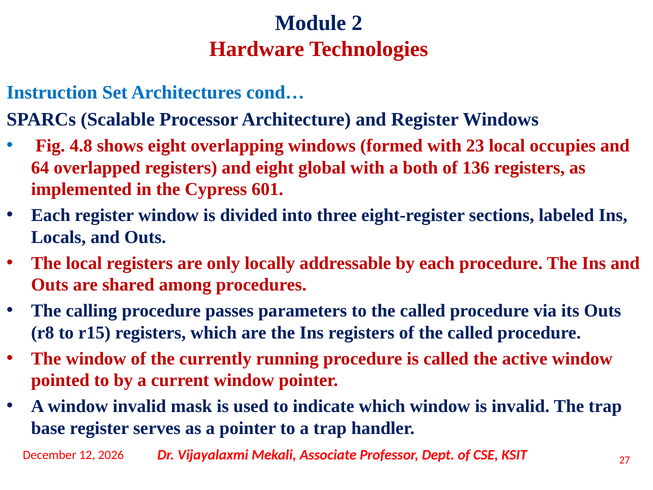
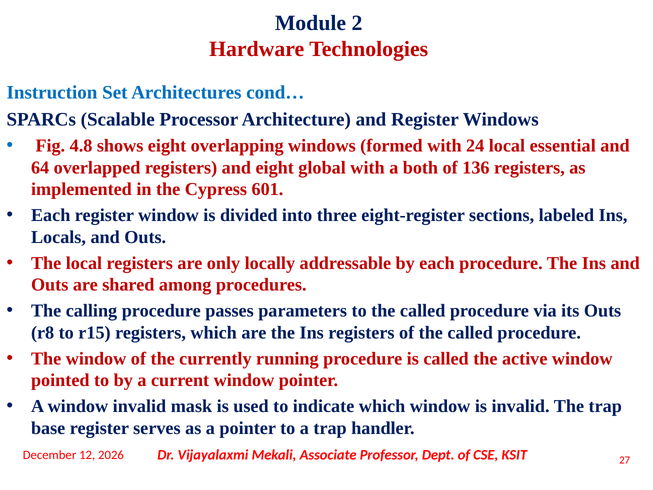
23: 23 -> 24 (475, 146)
occupies: occupies -> essential (563, 146)
